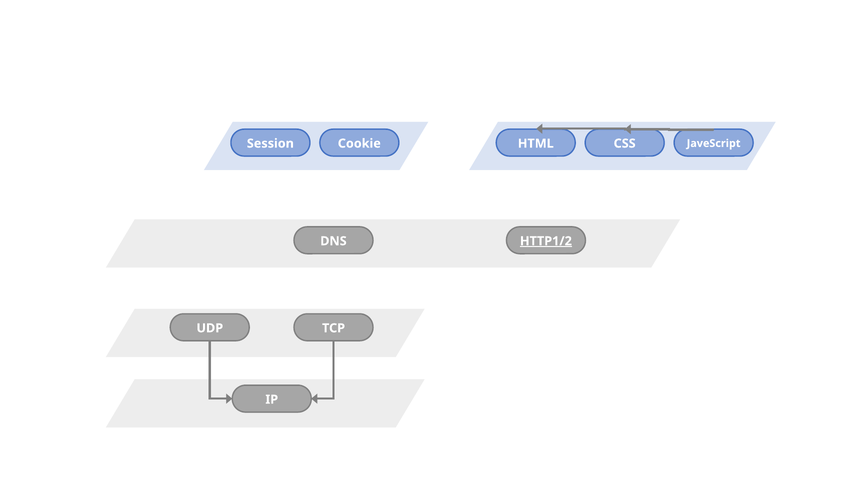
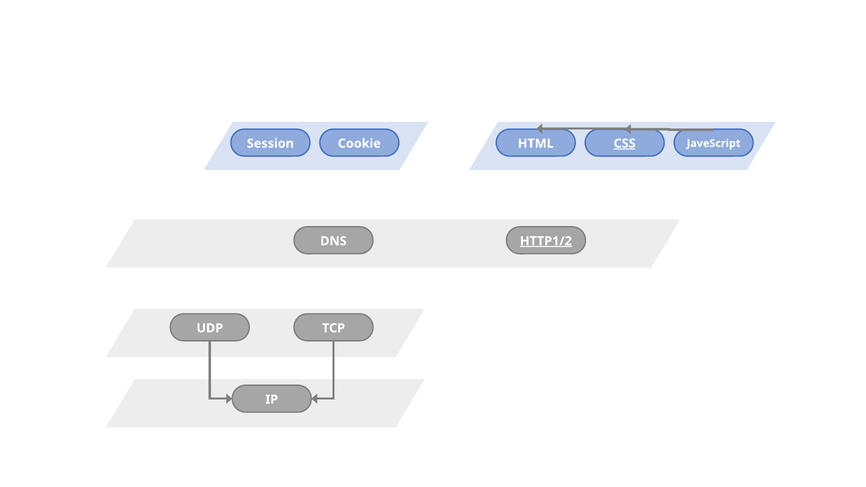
CSS underline: none -> present (625, 144)
